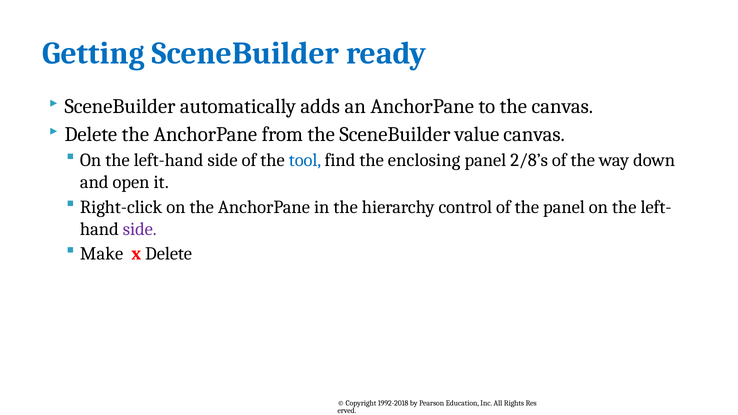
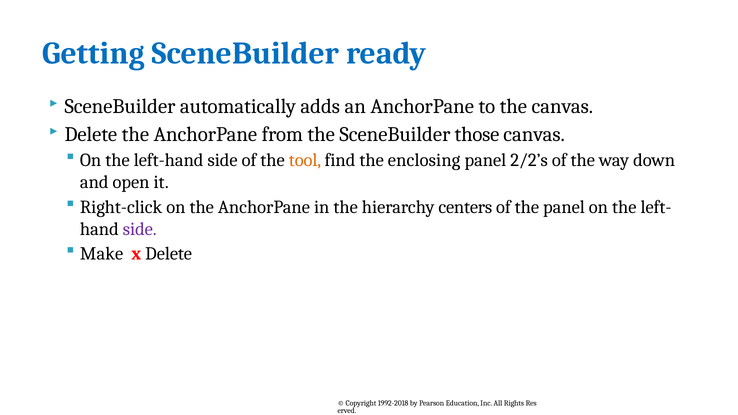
value: value -> those (477, 134)
tool colour: blue -> orange (305, 160)
2/8’s: 2/8’s -> 2/2’s (529, 160)
control: control -> centers (465, 207)
